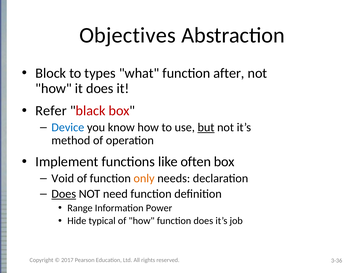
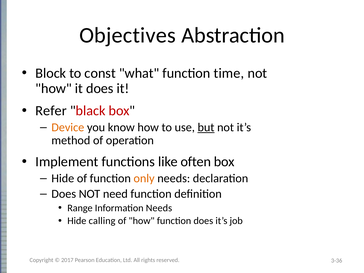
types: types -> const (100, 73)
after: after -> time (229, 73)
Device colour: blue -> orange (68, 127)
Void: Void -> Hide (63, 178)
Does underline: present -> none (64, 194)
Information Power: Power -> Needs (159, 208)
typical: typical -> calling (102, 221)
